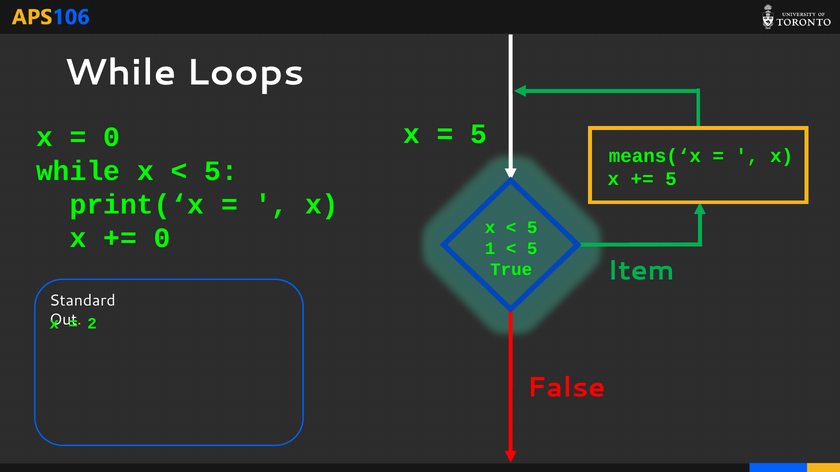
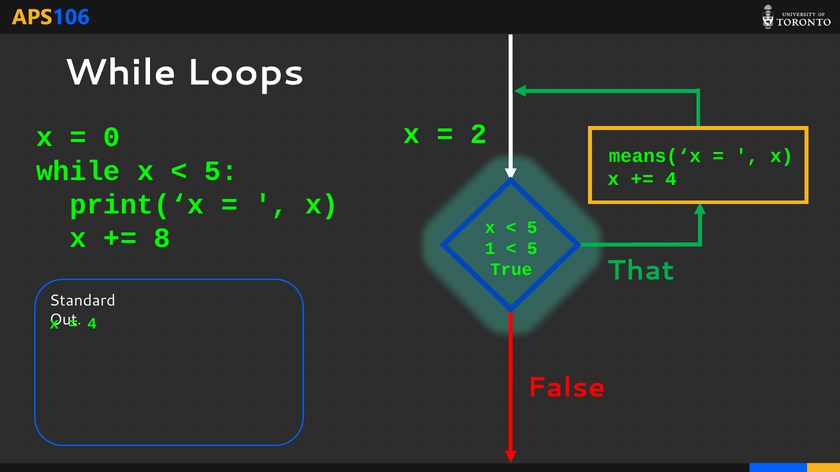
5: 5 -> 2 (479, 134)
5: 5 -> 4 (671, 179)
0: 0 -> 8 (162, 238)
Item: Item -> That (641, 271)
2: 2 -> 4 (92, 324)
